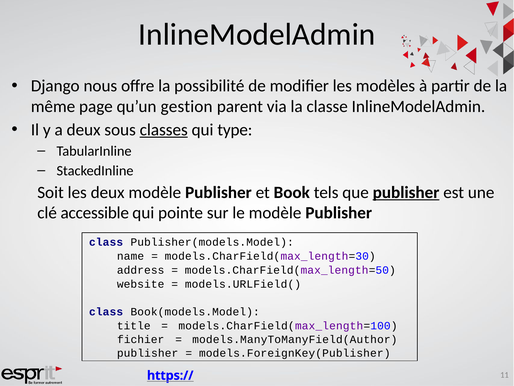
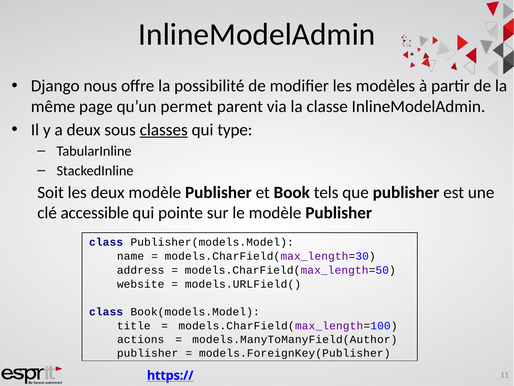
gestion: gestion -> permet (187, 106)
publisher underline: present -> none (406, 192)
fichier: fichier -> actions (141, 339)
